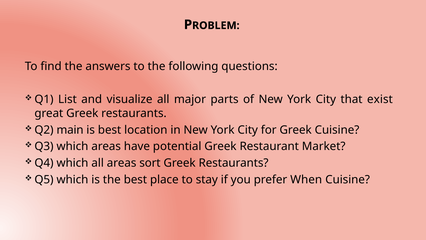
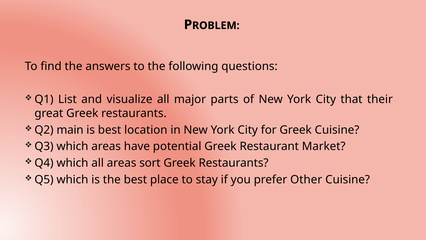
exist: exist -> their (380, 99)
When: When -> Other (306, 179)
